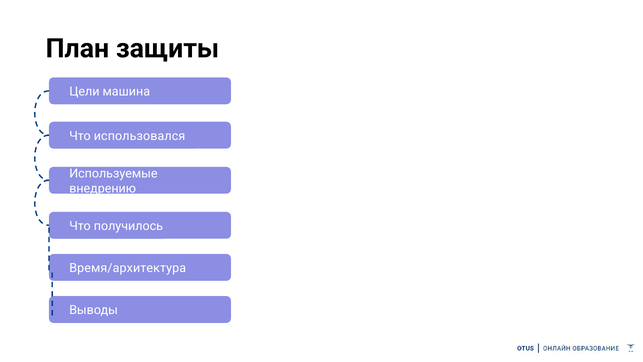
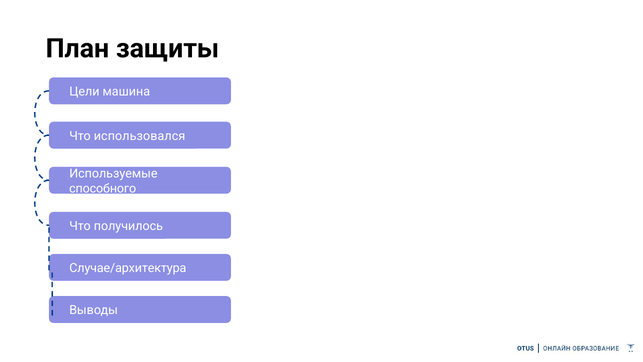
внедрению: внедрению -> способного (103, 188)
Время/архитектура: Время/архитектура -> Случае/архитектура (128, 268)
